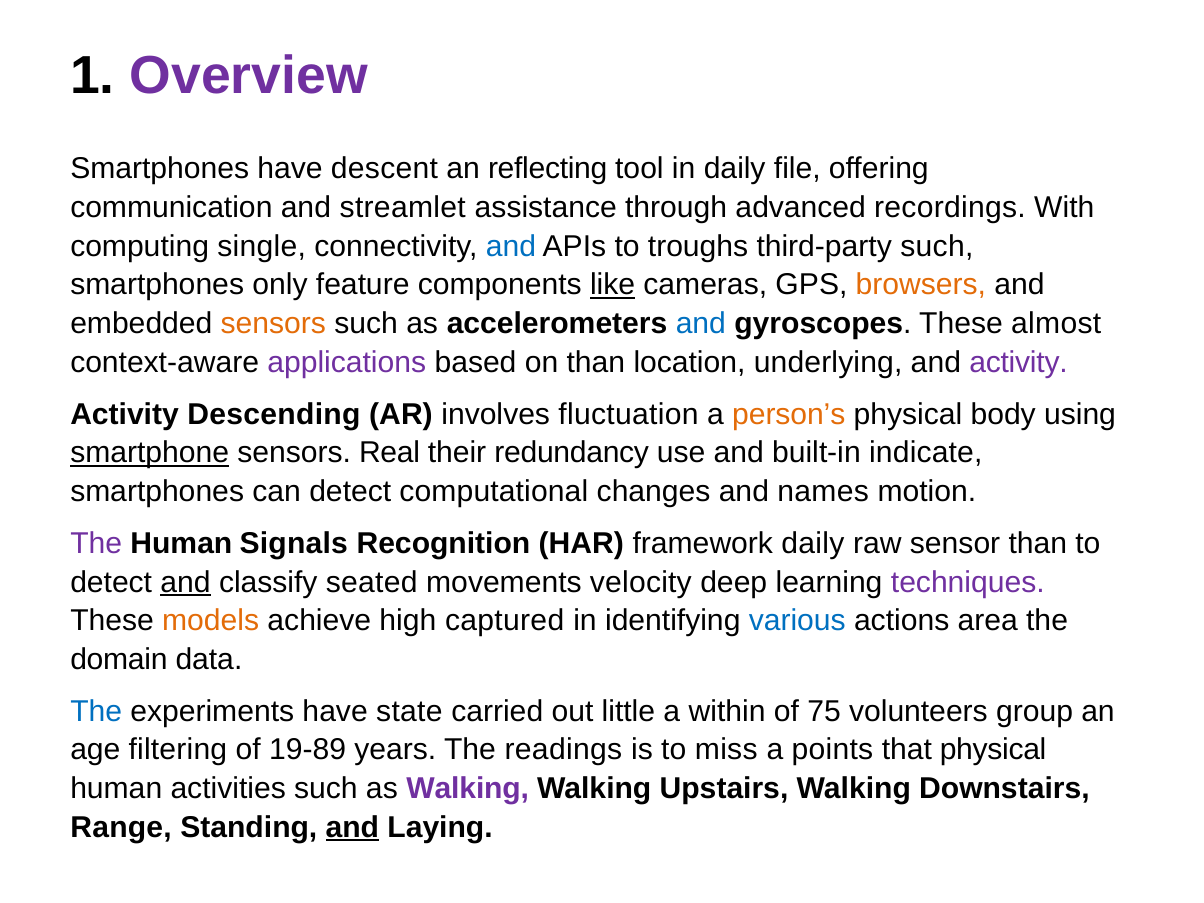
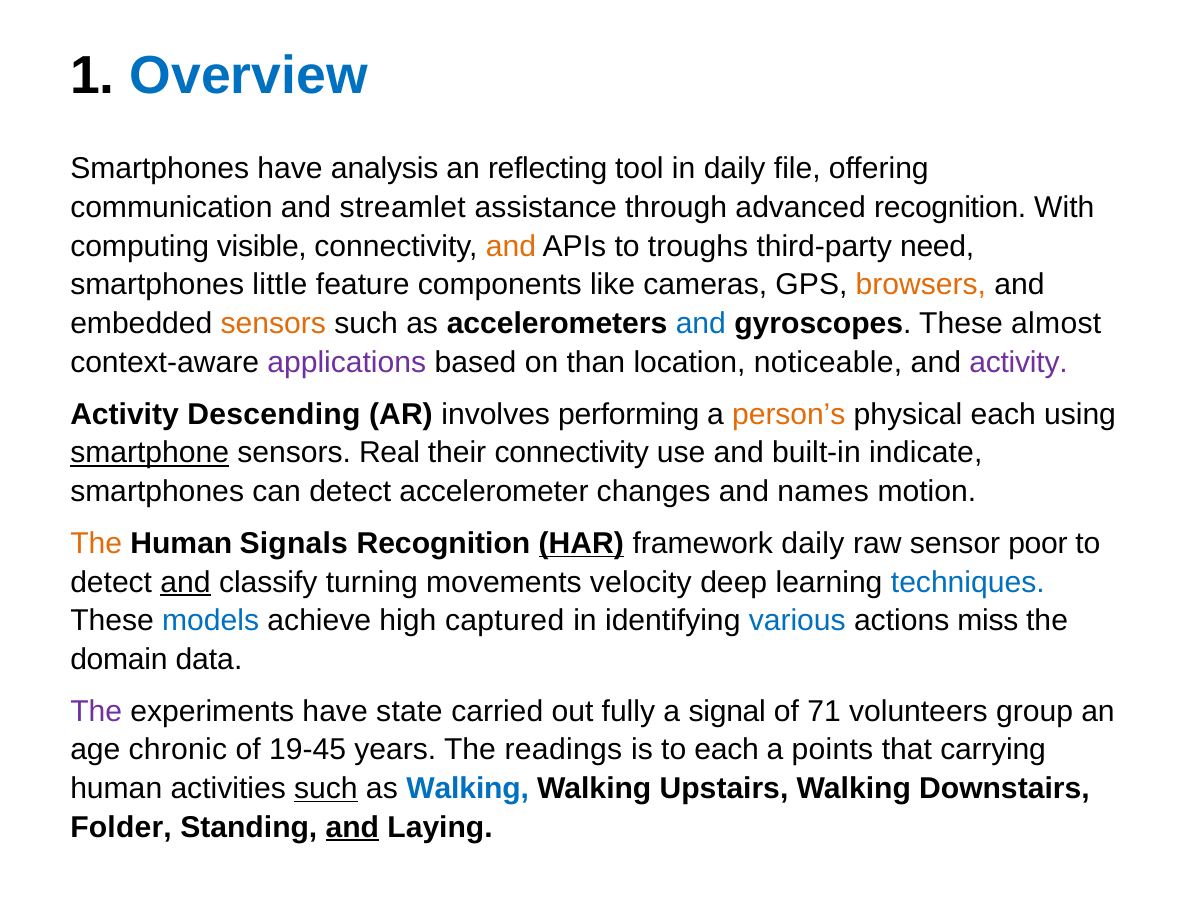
Overview colour: purple -> blue (249, 76)
descent: descent -> analysis (385, 169)
advanced recordings: recordings -> recognition (950, 208)
single: single -> visible (262, 246)
and colour: blue -> orange (511, 246)
third-party such: such -> need (937, 246)
only: only -> little (280, 285)
like underline: present -> none (613, 285)
underlying: underlying -> noticeable (828, 362)
fluctuation: fluctuation -> performing (629, 414)
physical body: body -> each (1003, 414)
their redundancy: redundancy -> connectivity (572, 453)
computational: computational -> accelerometer (494, 491)
The colour: purple -> orange (96, 543)
HAR underline: none -> present (581, 543)
sensor than: than -> poor (1038, 543)
seated: seated -> turning (372, 582)
techniques colour: purple -> blue (968, 582)
models colour: orange -> blue (211, 621)
area: area -> miss (988, 621)
The colour: blue -> purple (96, 711)
little: little -> fully (628, 711)
within: within -> signal (727, 711)
75: 75 -> 71 (824, 711)
filtering: filtering -> chronic (178, 750)
19-89: 19-89 -> 19-45 (308, 750)
to miss: miss -> each (727, 750)
that physical: physical -> carrying (993, 750)
such underline: none -> present (326, 789)
Walking colour: purple -> blue (468, 789)
Range: Range -> Folder (121, 827)
